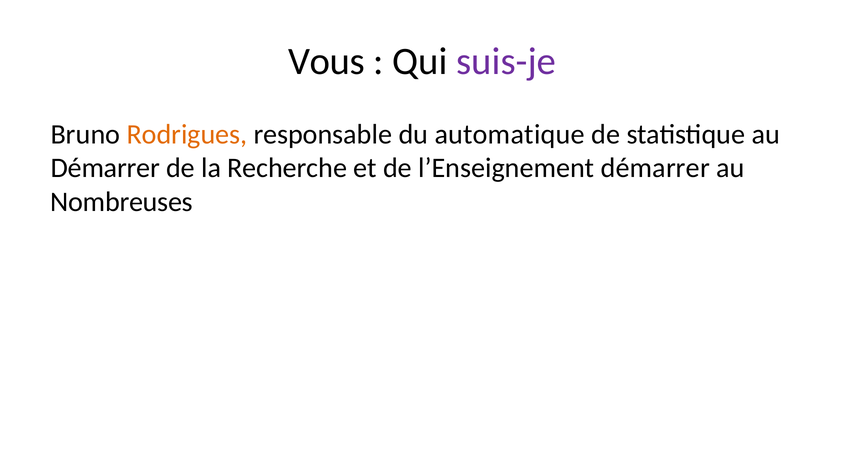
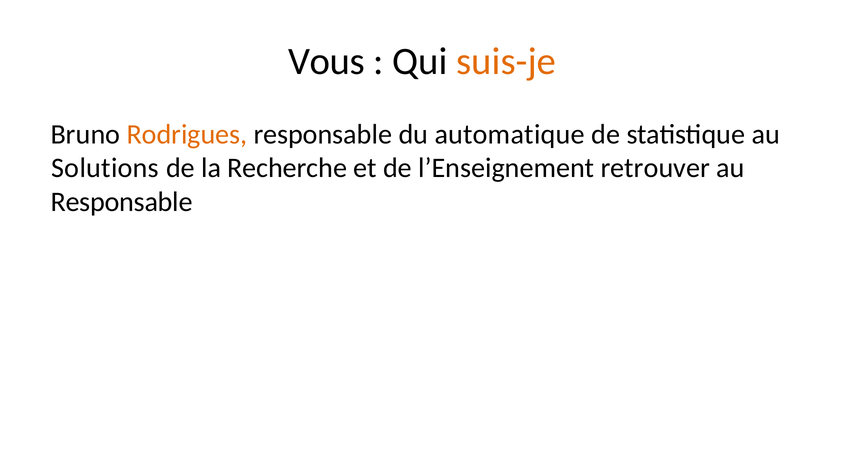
suis-je colour: purple -> orange (506, 61)
Démarrer: Démarrer -> Solutions (105, 168)
l’Enseignement démarrer: démarrer -> retrouver (655, 168)
Nombreuses: Nombreuses -> Responsable (122, 202)
